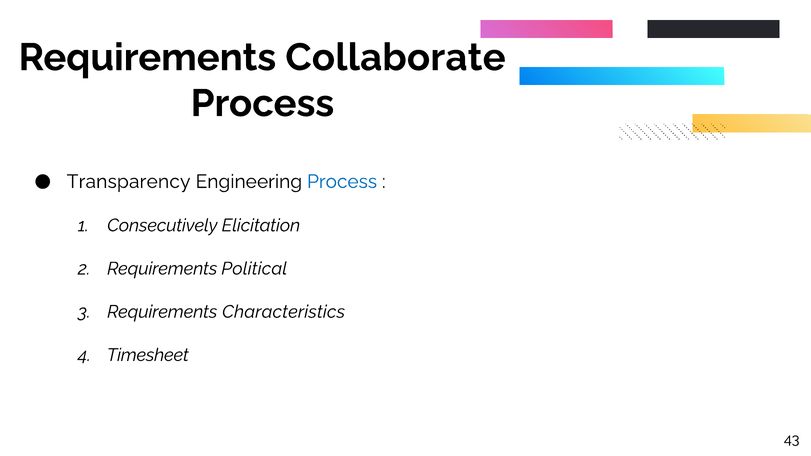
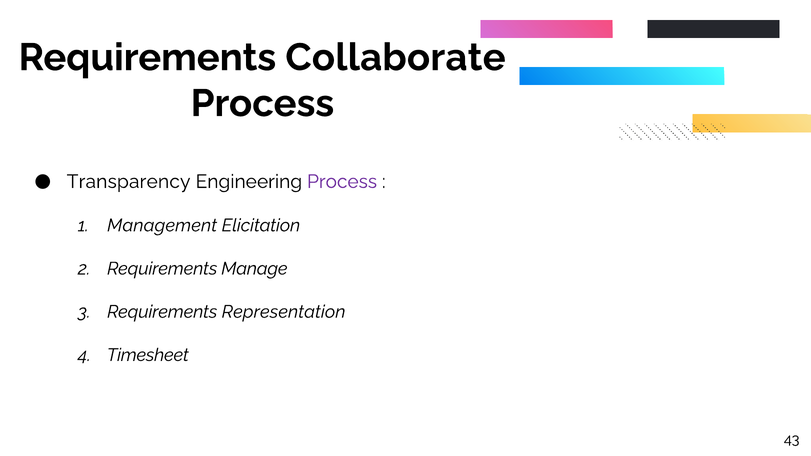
Process colour: blue -> purple (342, 182)
Consecutively: Consecutively -> Management (162, 225)
Political: Political -> Manage (254, 269)
Characteristics: Characteristics -> Representation (284, 312)
